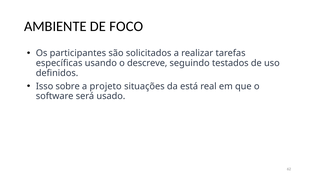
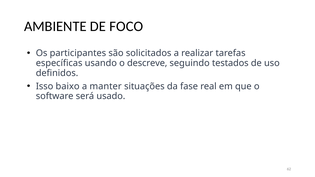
sobre: sobre -> baixo (68, 86)
projeto: projeto -> manter (106, 86)
está: está -> fase (189, 86)
